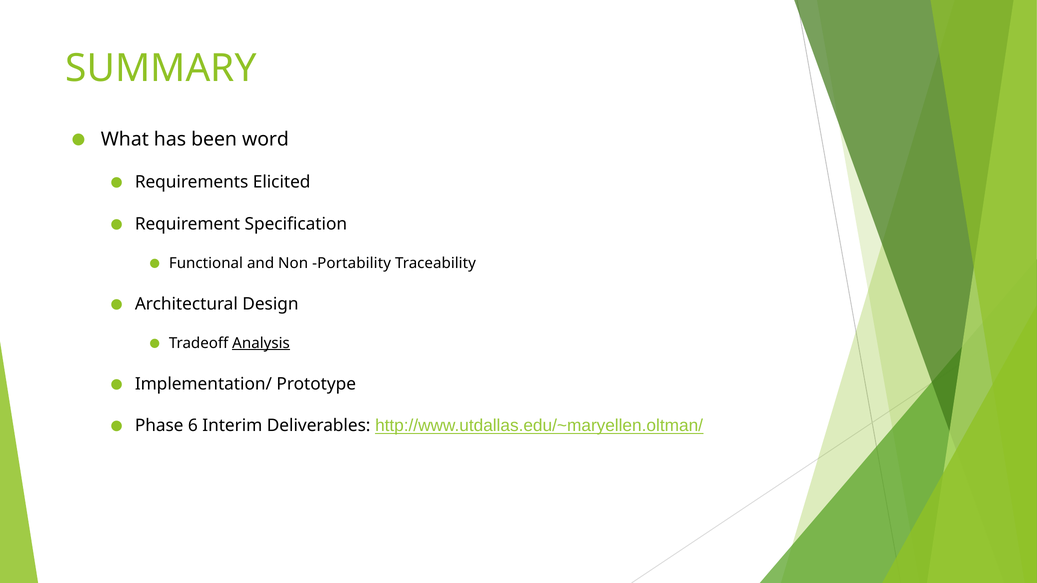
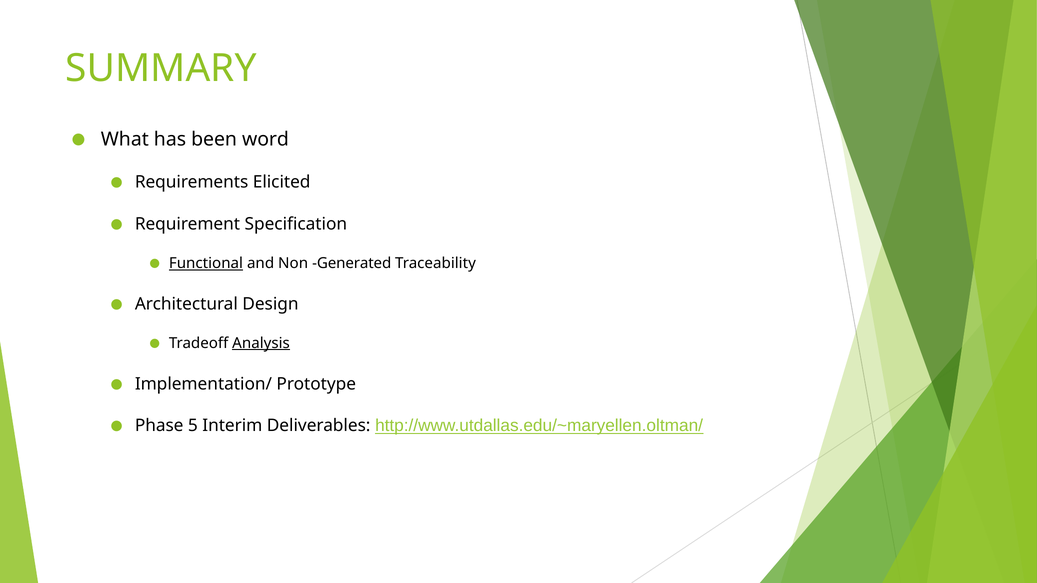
Functional underline: none -> present (206, 263)
Portability: Portability -> Generated (352, 263)
6: 6 -> 5 (193, 426)
